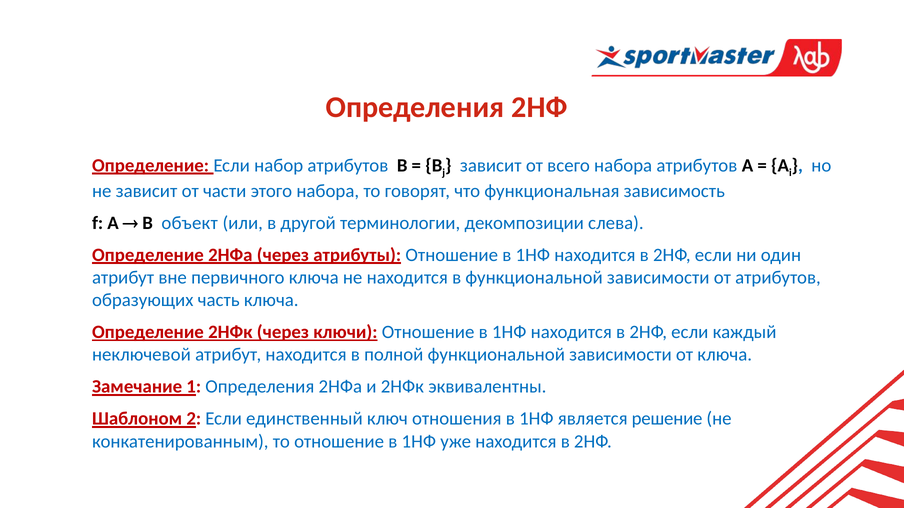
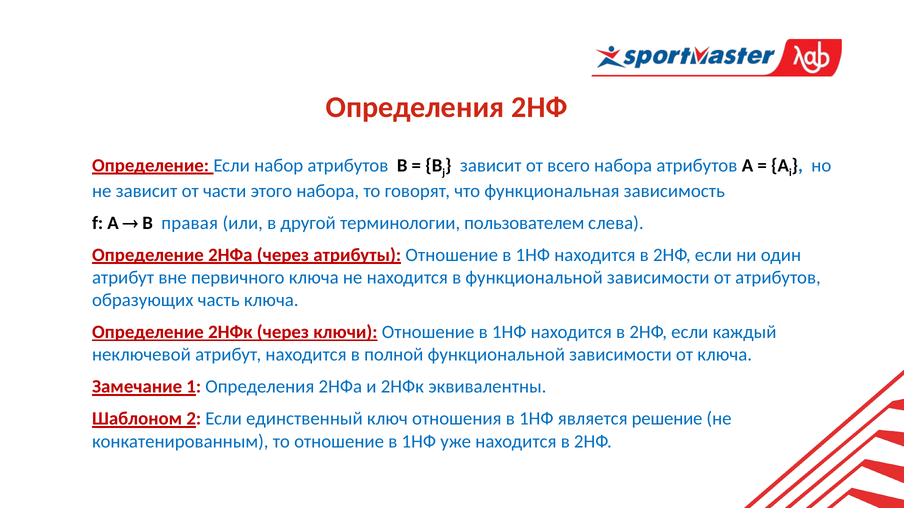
объект: объект -> правая (190, 223)
декомпозиции: декомпозиции -> пользователем (524, 223)
